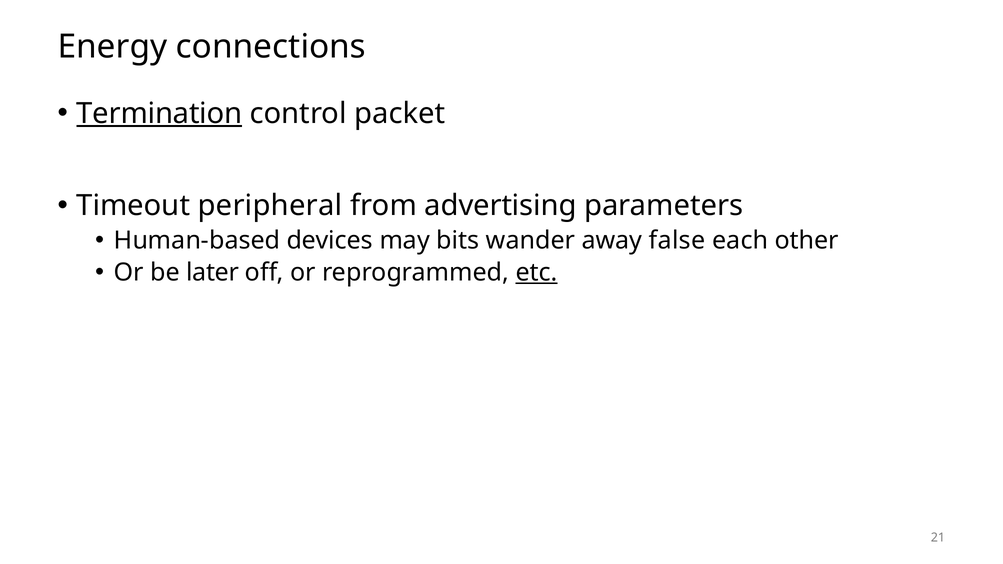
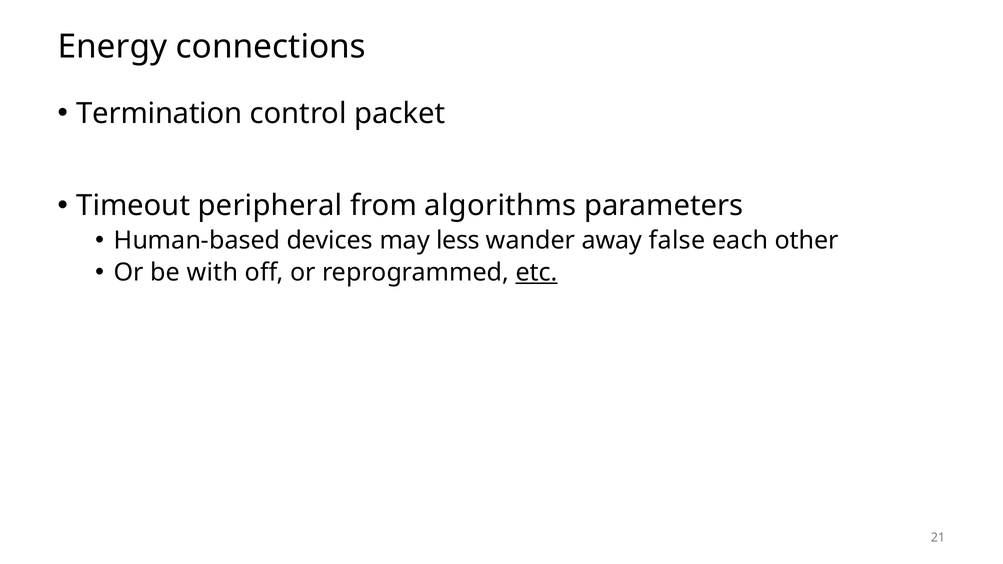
Termination underline: present -> none (159, 113)
advertising: advertising -> algorithms (500, 206)
bits: bits -> less (458, 240)
later: later -> with (212, 273)
